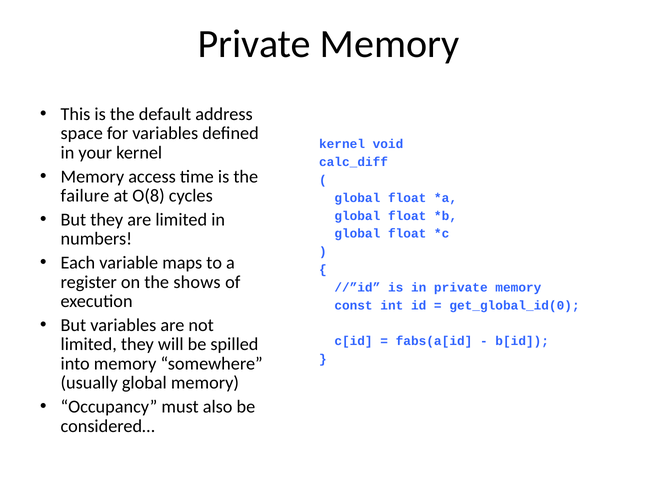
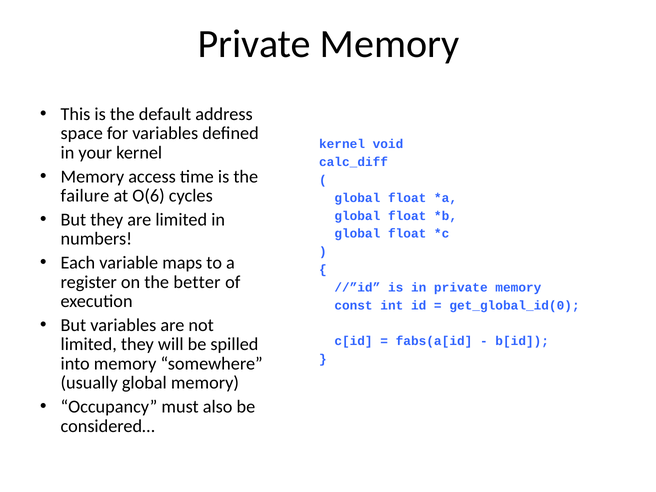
O(8: O(8 -> O(6 (149, 196)
shows: shows -> better (197, 282)
